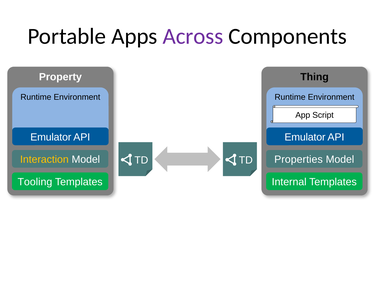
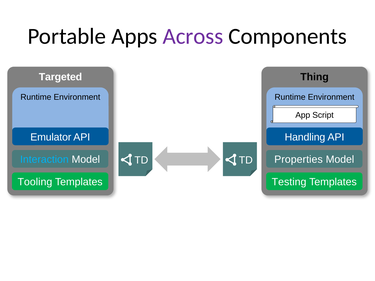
Property: Property -> Targeted (60, 77)
API Emulator: Emulator -> Handling (305, 137)
Interaction colour: yellow -> light blue (44, 160)
Internal: Internal -> Testing (289, 182)
